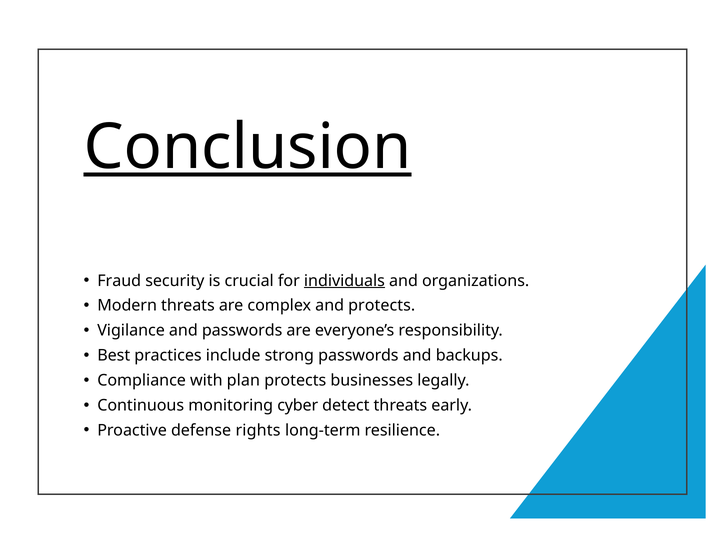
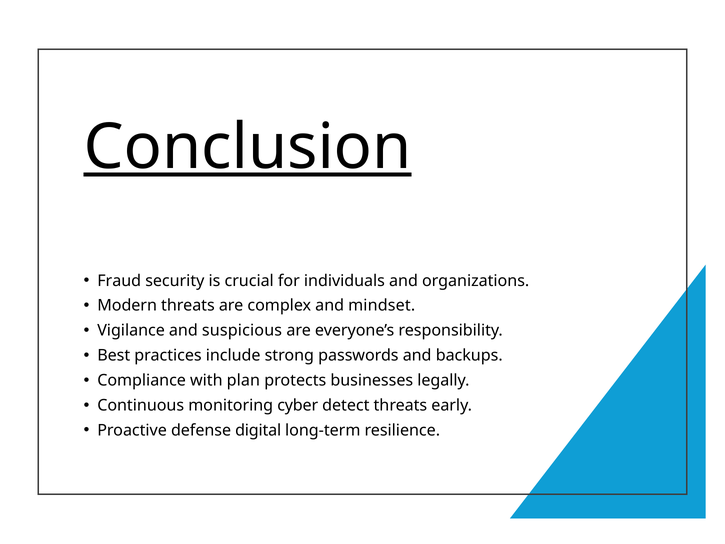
individuals underline: present -> none (344, 281)
and protects: protects -> mindset (382, 306)
and passwords: passwords -> suspicious (242, 330)
rights: rights -> digital (258, 430)
